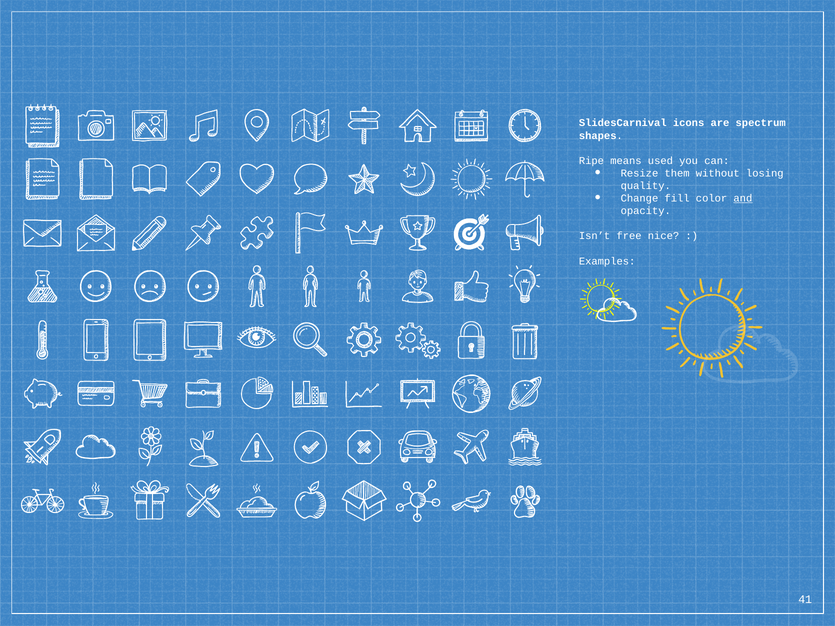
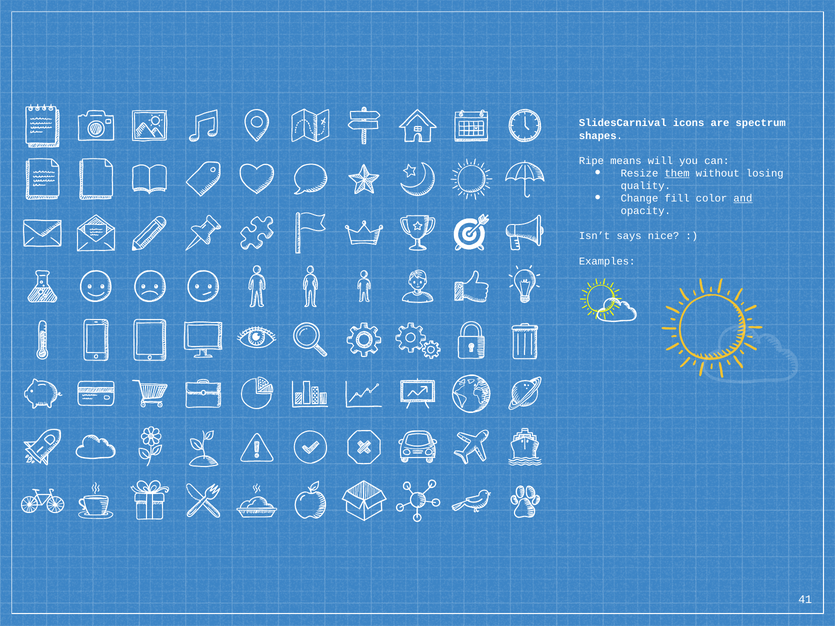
used: used -> will (660, 161)
them underline: none -> present (677, 173)
free: free -> says (629, 236)
